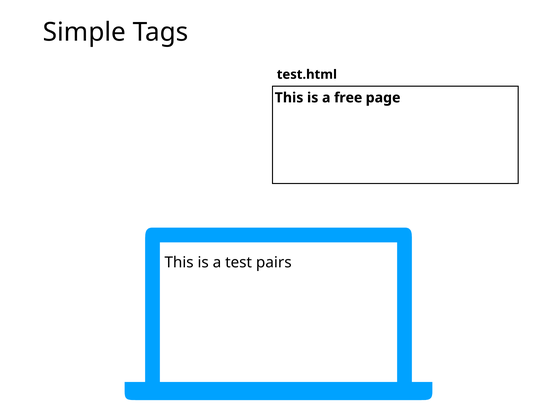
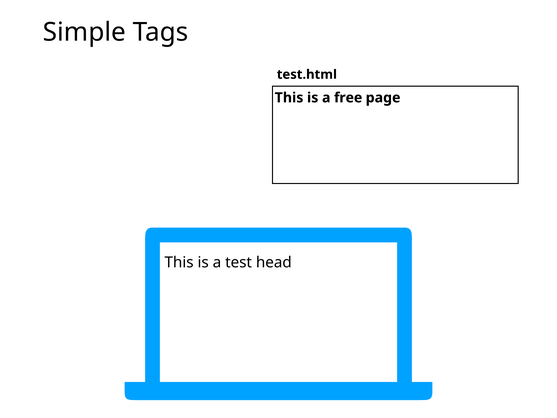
pairs: pairs -> head (274, 262)
